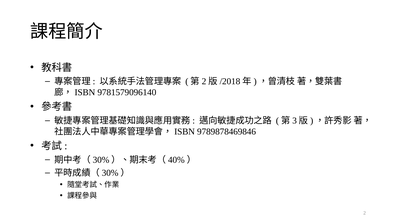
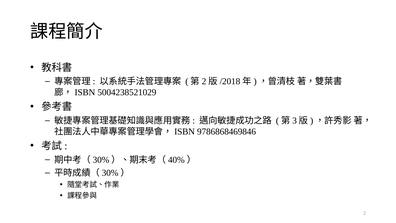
9781579096140: 9781579096140 -> 5004238521029 (127, 92)
9789878469846: 9789878469846 -> 9786868469846 (227, 131)
